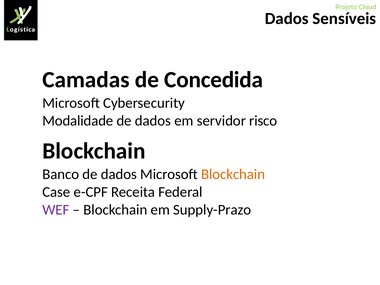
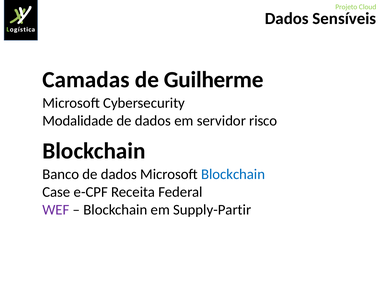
Concedida: Concedida -> Guilherme (214, 80)
Blockchain colour: orange -> blue (233, 174)
Supply-Prazo: Supply-Prazo -> Supply-Partir (212, 210)
